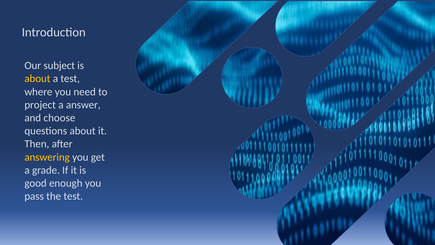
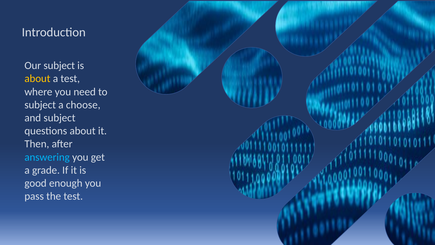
project: project -> subject (40, 105)
answer: answer -> choose (83, 105)
and choose: choose -> subject (59, 118)
answering colour: yellow -> light blue (47, 157)
